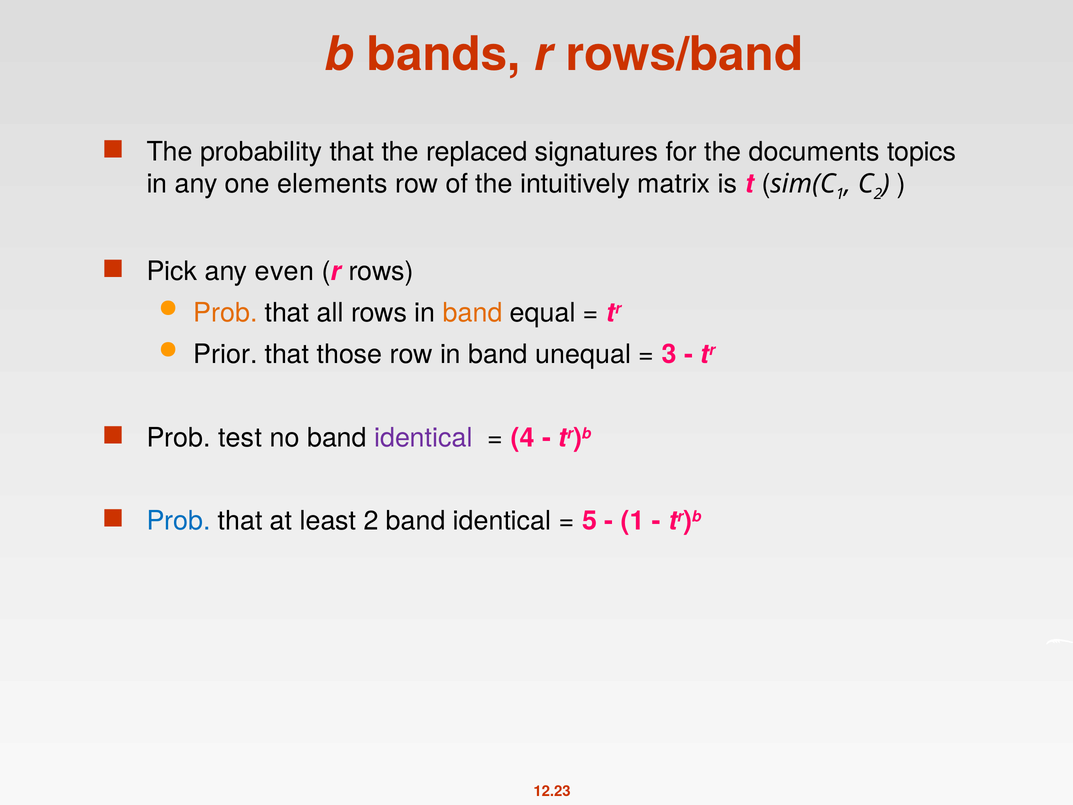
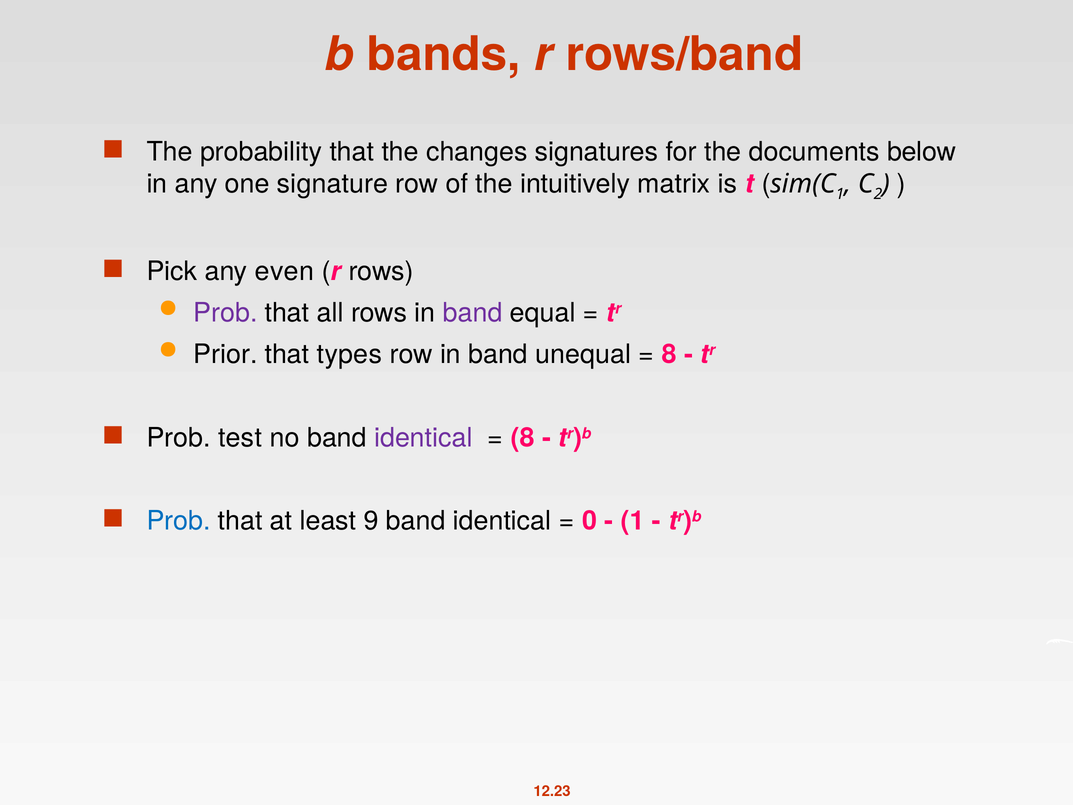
replaced: replaced -> changes (477, 152)
topics: topics -> below (922, 152)
elements: elements -> signature (333, 184)
Prob colour: orange -> purple (225, 313)
band colour: orange -> purple (473, 313)
those: those -> types (349, 355)
3: 3 -> 8 (669, 355)
4: 4 -> 8 (523, 438)
least 2: 2 -> 9 (371, 521)
5: 5 -> 0 (590, 521)
